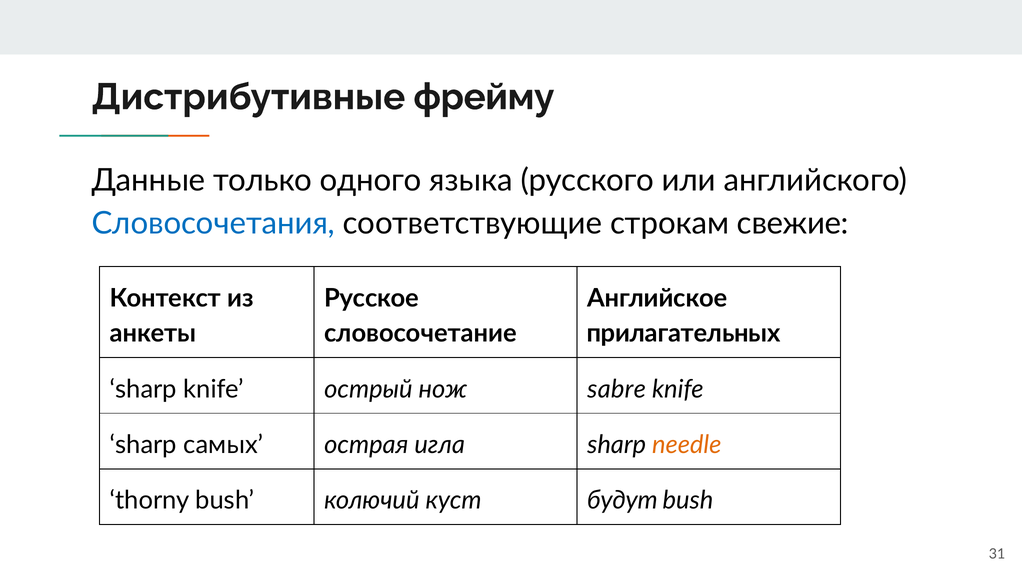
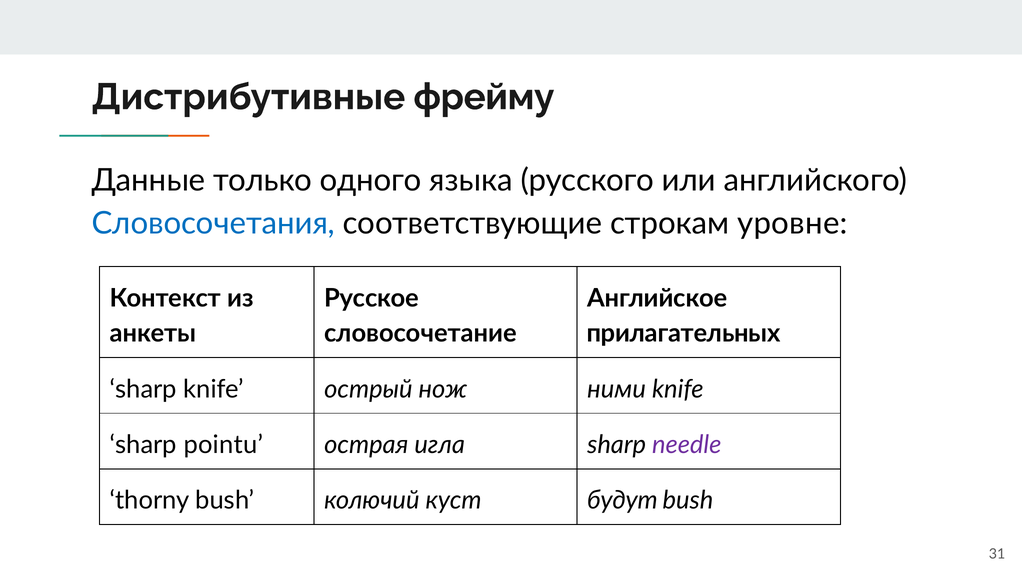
свежие: свежие -> уровне (793, 223)
sabre: sabre -> ними (617, 389)
самых: самых -> pointu (223, 445)
needle colour: orange -> purple (687, 445)
